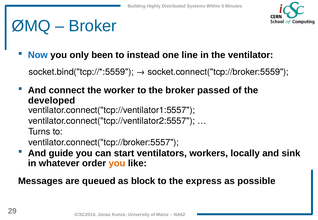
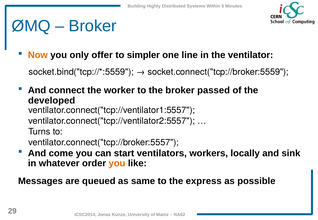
Now colour: blue -> orange (38, 55)
been: been -> offer (102, 55)
instead: instead -> simpler (143, 55)
guide: guide -> come (61, 153)
block: block -> same (143, 181)
